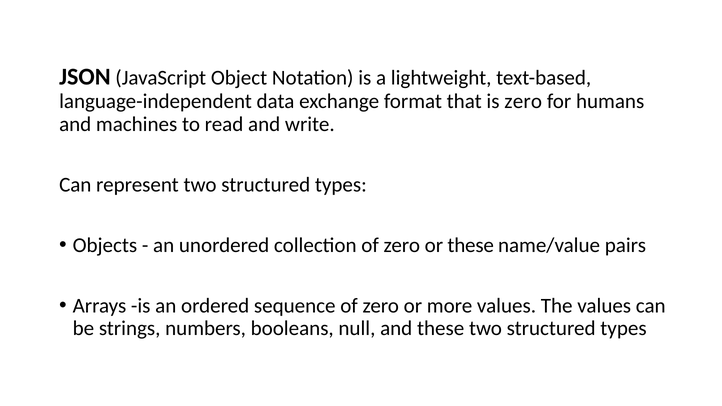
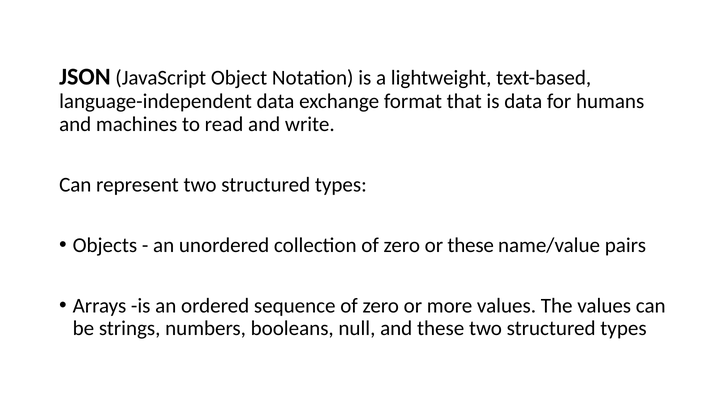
is zero: zero -> data (523, 101)
